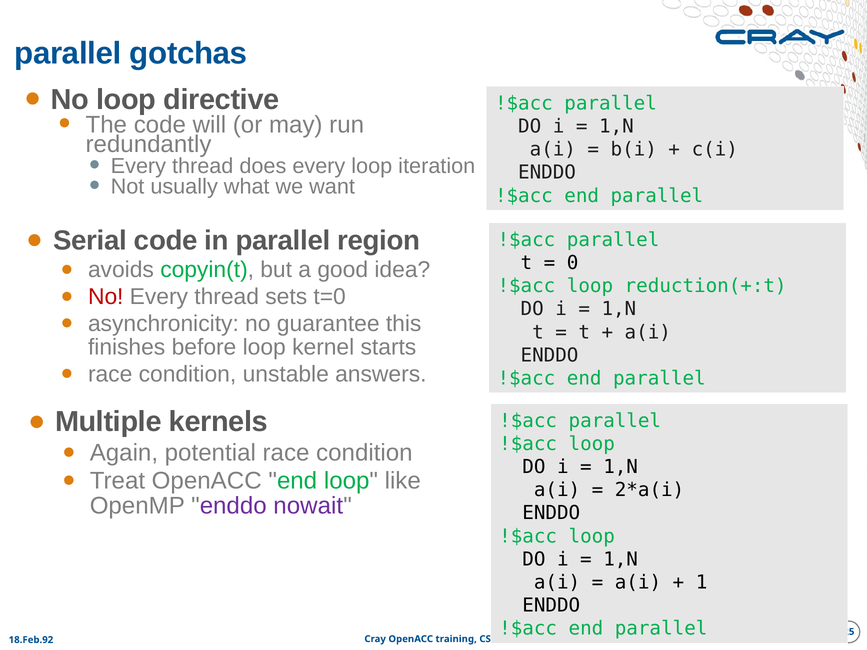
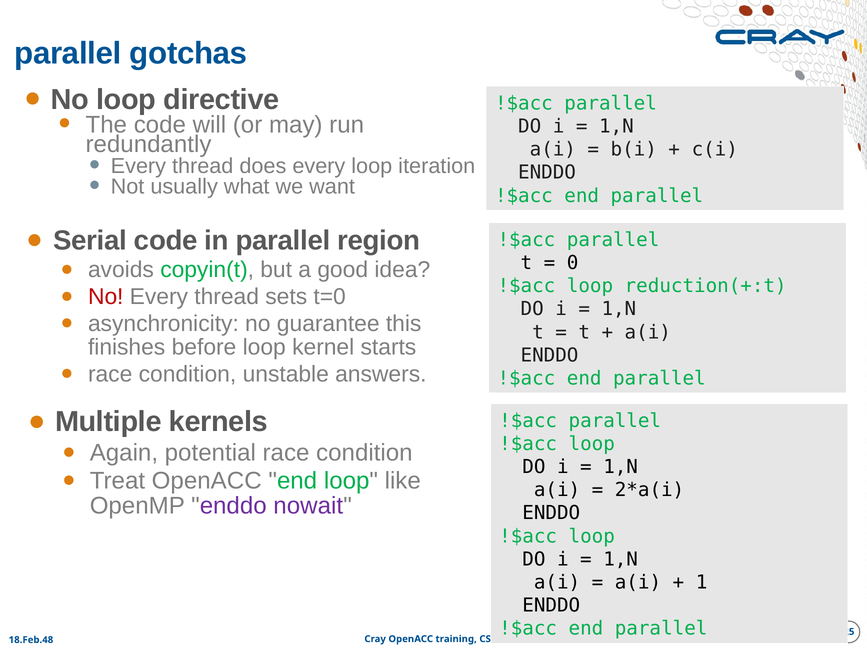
18.Feb.92: 18.Feb.92 -> 18.Feb.48 (31, 640)
